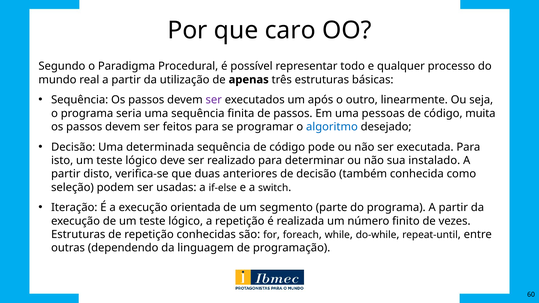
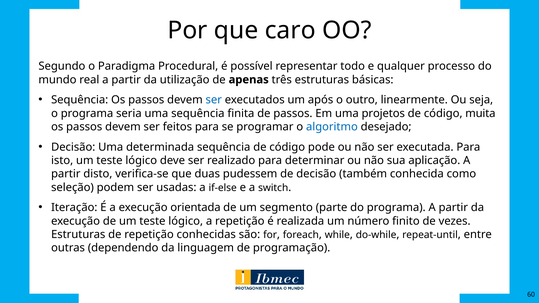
ser colour: purple -> blue (214, 100)
pessoas: pessoas -> projetos (383, 113)
instalado: instalado -> aplicação (434, 161)
anteriores: anteriores -> pudessem (250, 174)
